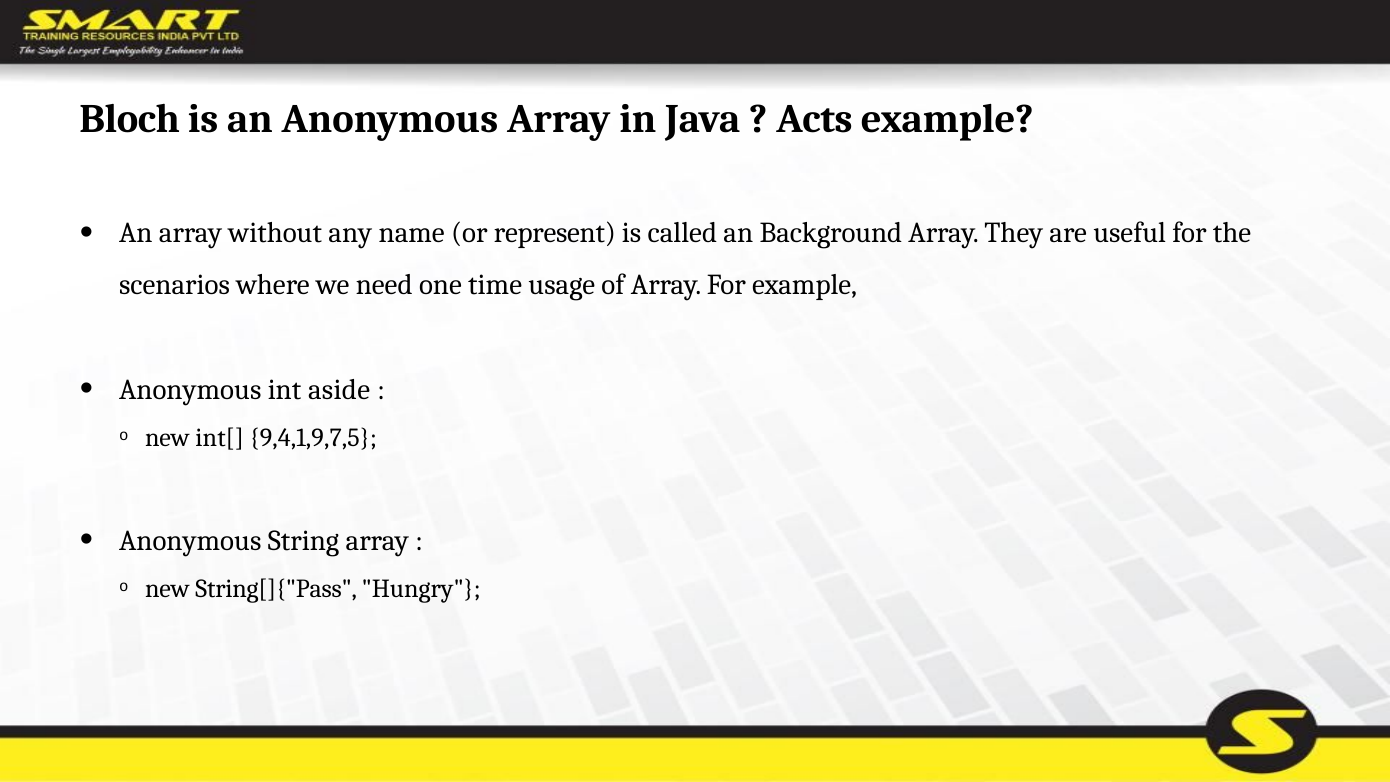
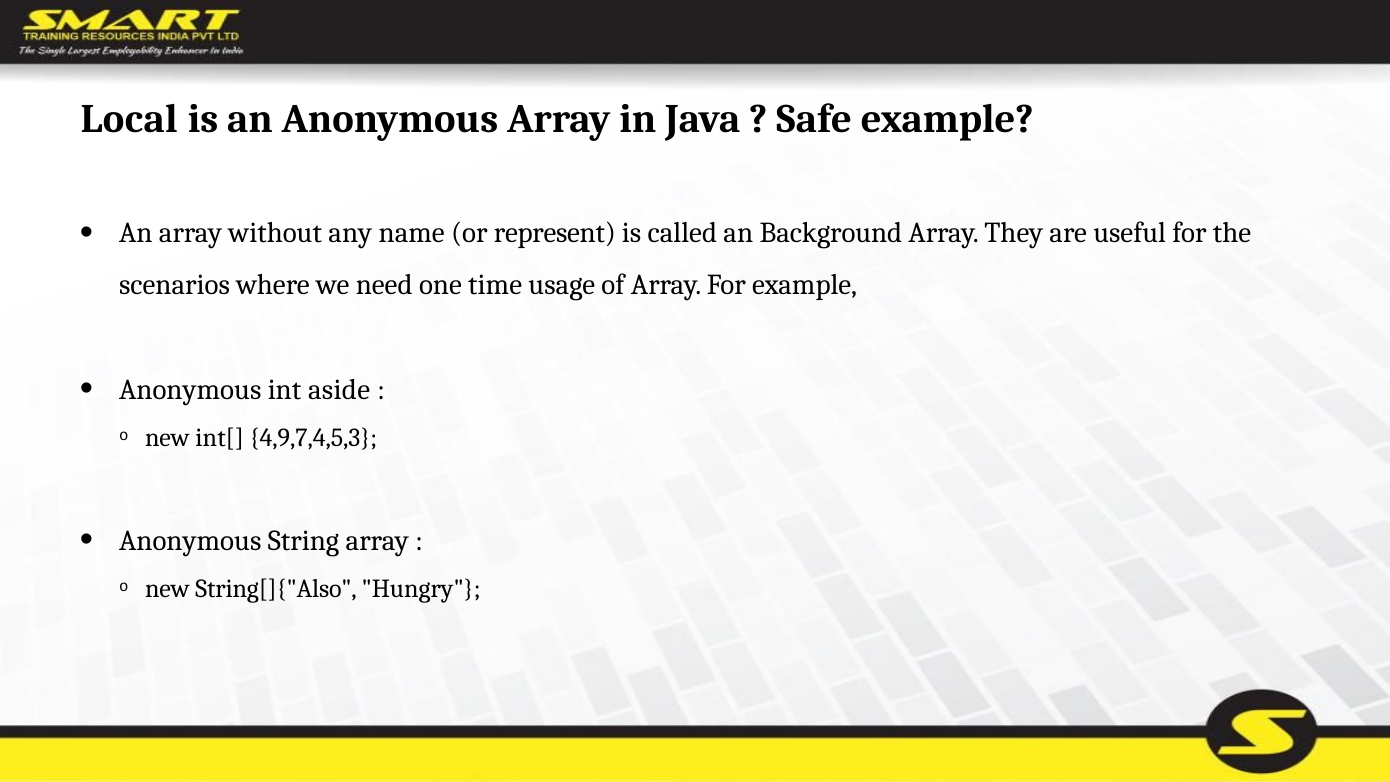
Bloch: Bloch -> Local (129, 119)
Acts: Acts -> Safe (814, 119)
9,4,1,9,7,5: 9,4,1,9,7,5 -> 4,9,7,4,5,3 (313, 438)
String[]{"Pass: String[]{"Pass -> String[]{"Also (276, 589)
